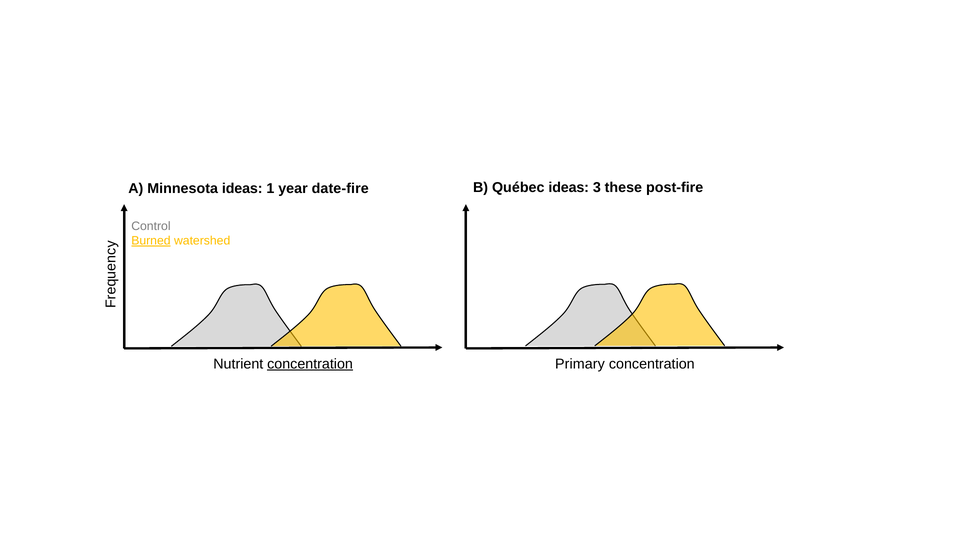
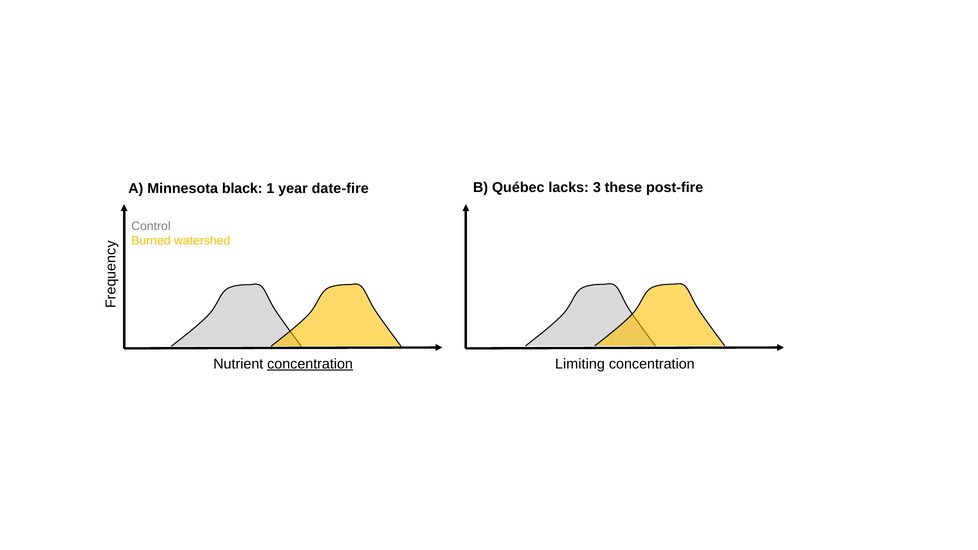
Minnesota ideas: ideas -> black (242, 189)
Québec ideas: ideas -> lacks (569, 188)
Burned underline: present -> none (151, 241)
Primary: Primary -> Limiting (580, 364)
